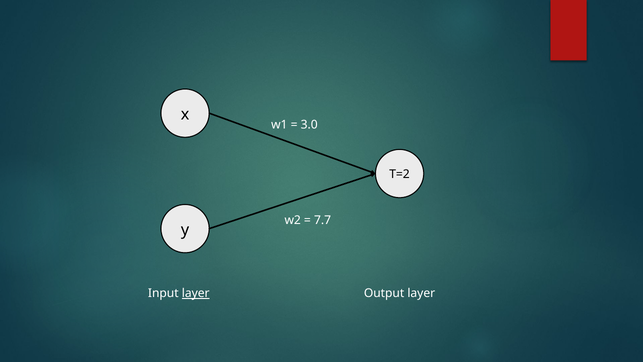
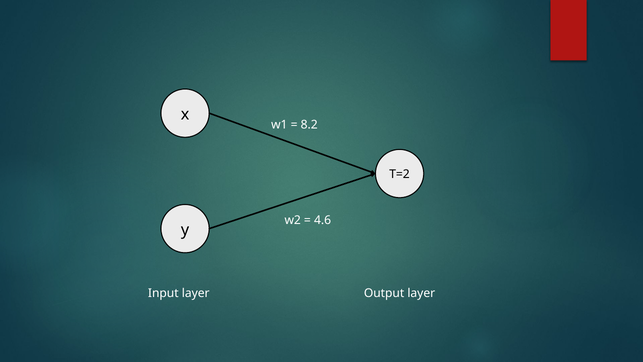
3.0: 3.0 -> 8.2 (309, 124)
7.7: 7.7 -> 4.6 (323, 220)
layer underline: present -> none (196, 293)
